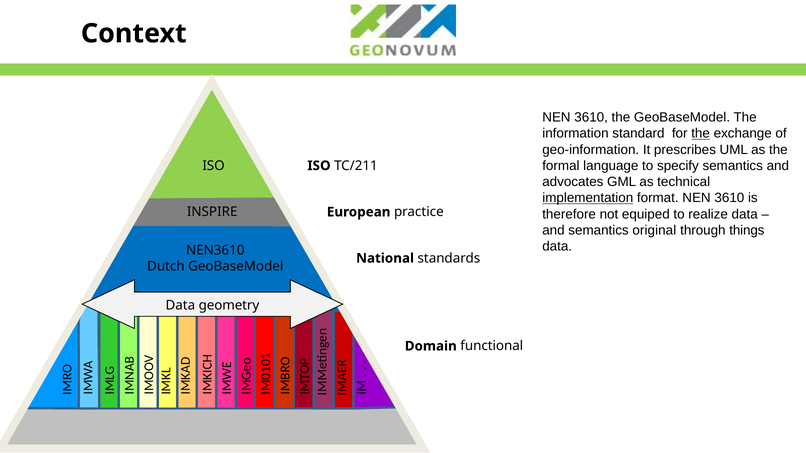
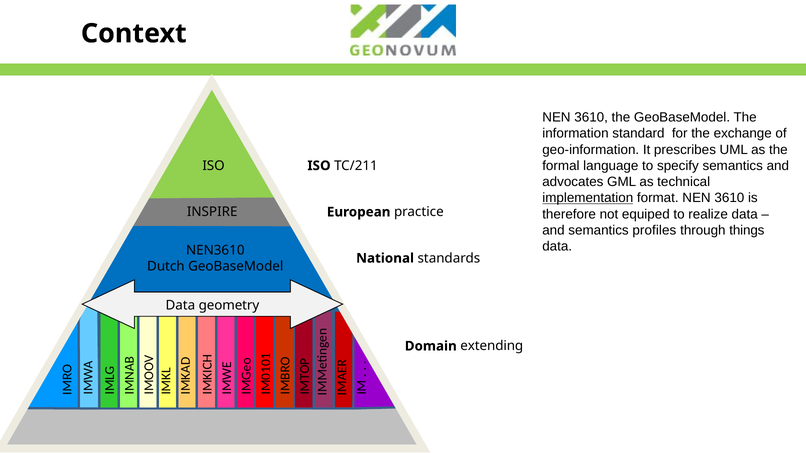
the underline: present -> none (701, 134)
original: original -> profiles (654, 230)
functional: functional -> extending (492, 346)
